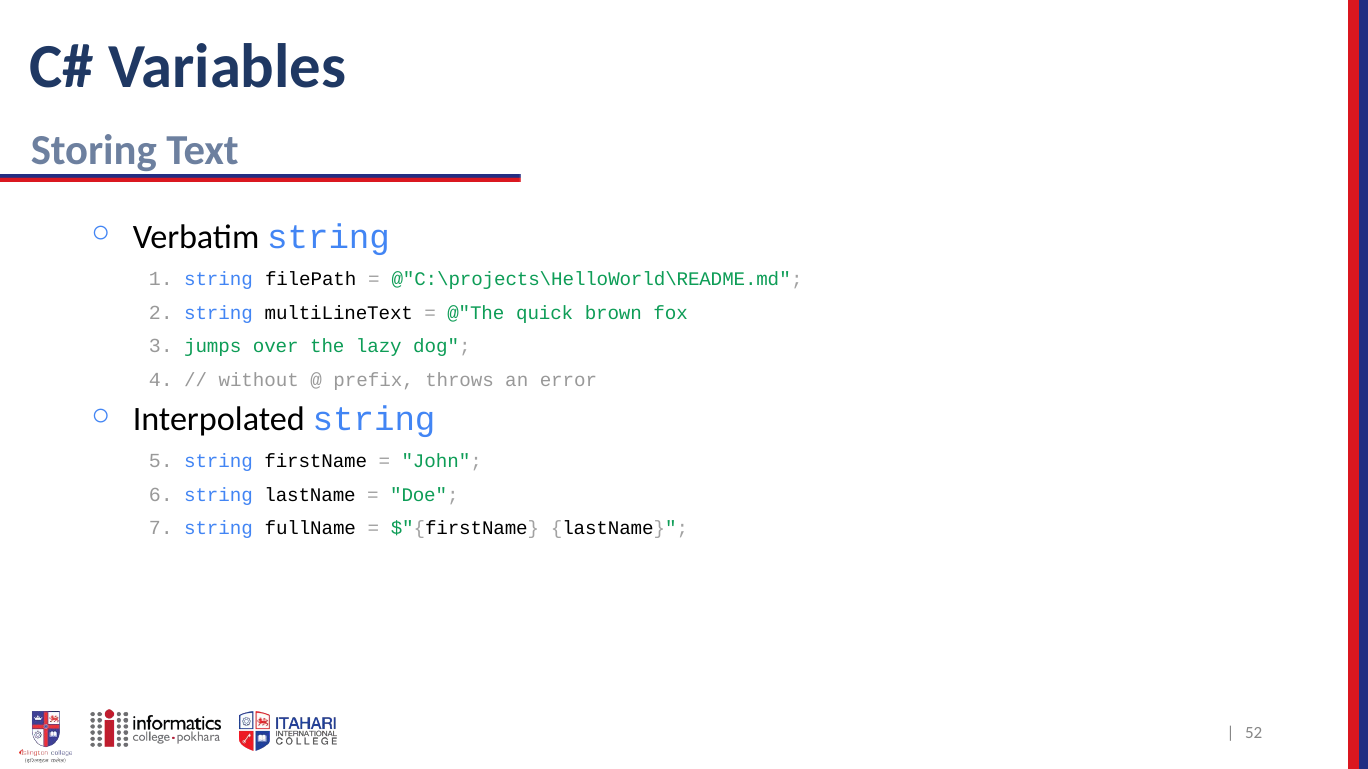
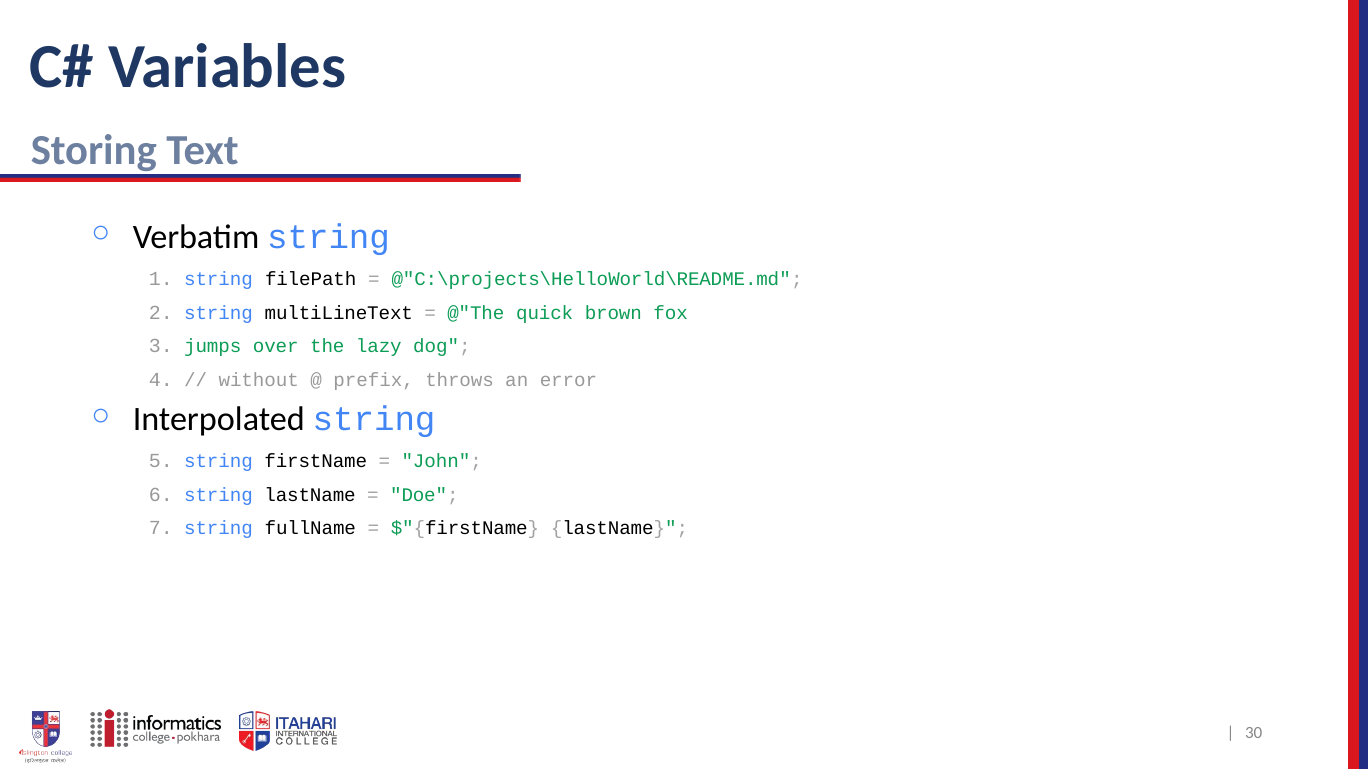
52: 52 -> 30 (1254, 734)
